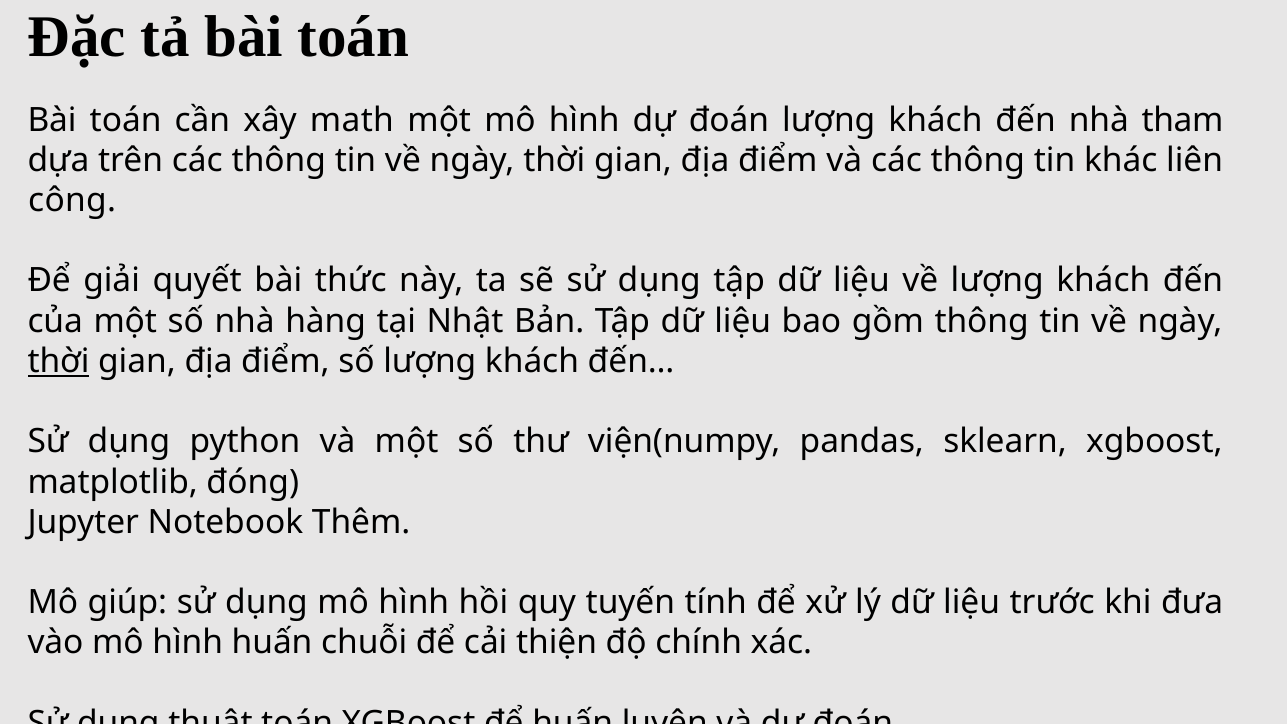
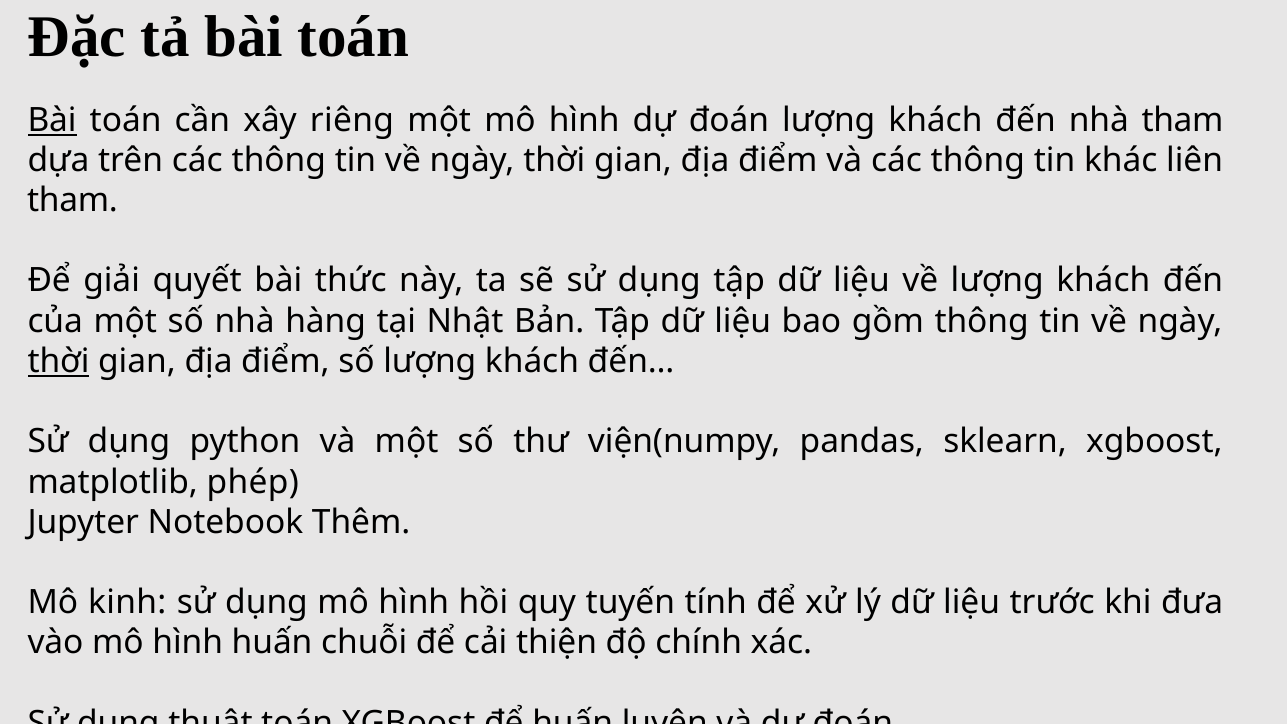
Bài underline: none -> present (52, 120)
math: math -> riêng (352, 120)
công: công -> tham (72, 200)
đóng: đóng -> phép (253, 482)
giúp: giúp -> kinh (127, 603)
